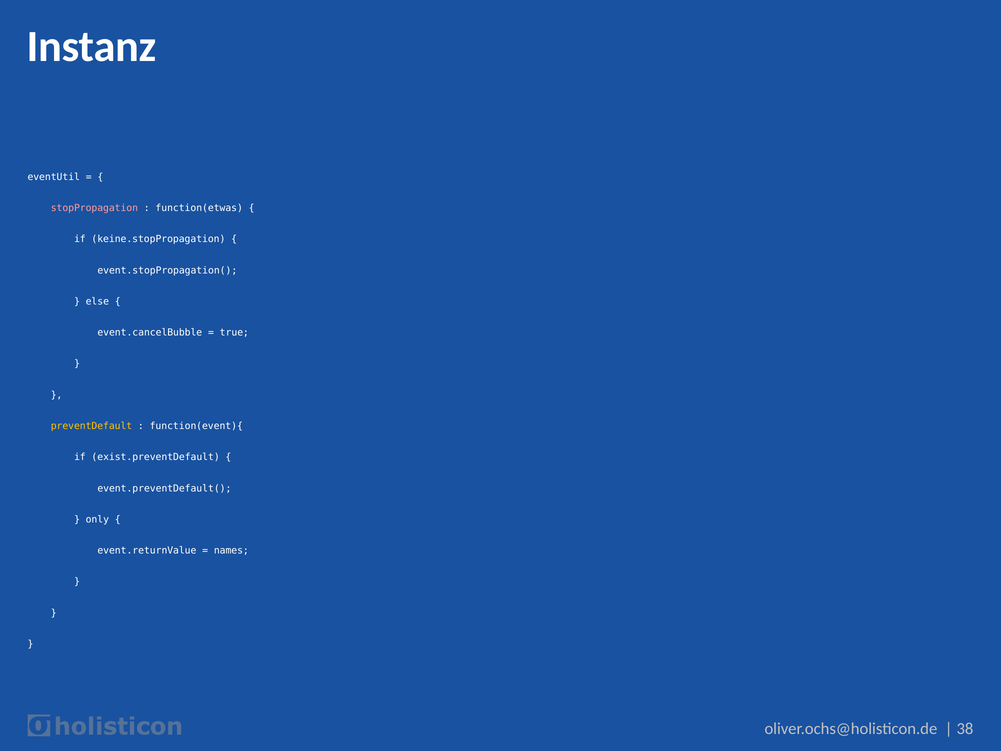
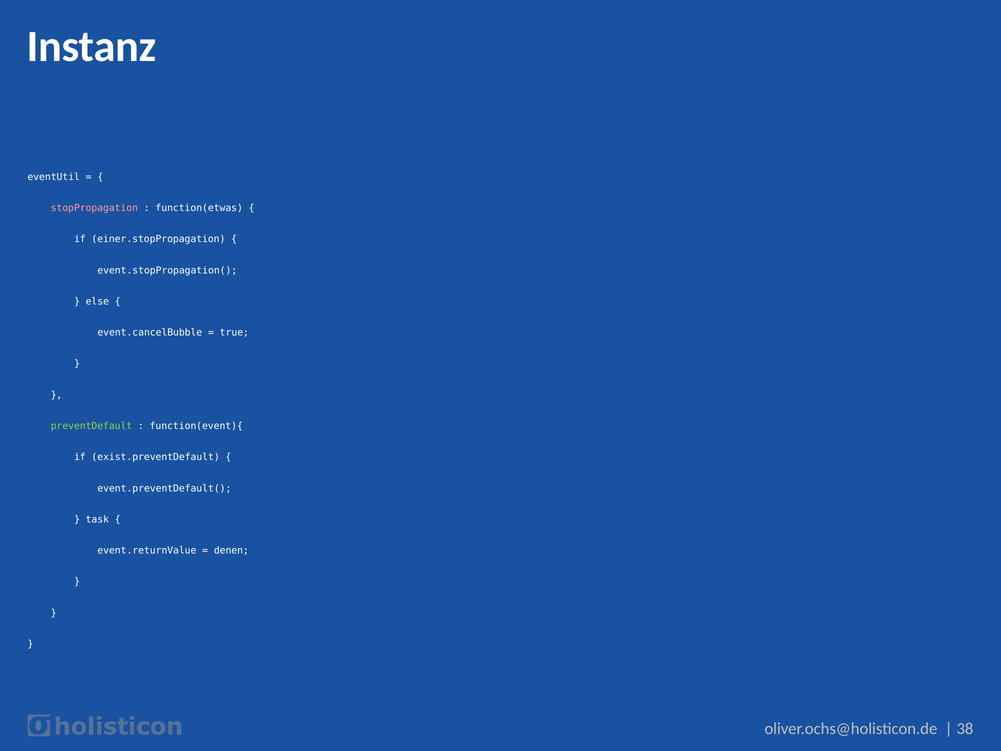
keine.stopPropagation: keine.stopPropagation -> einer.stopPropagation (158, 239)
preventDefault colour: yellow -> light green (91, 426)
only: only -> task (97, 519)
names: names -> denen (231, 550)
